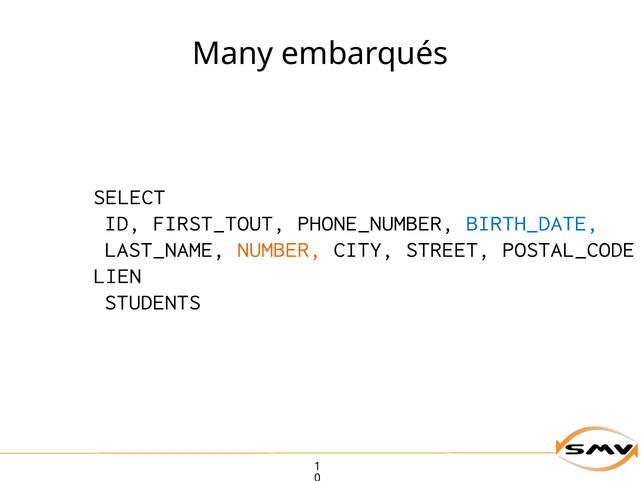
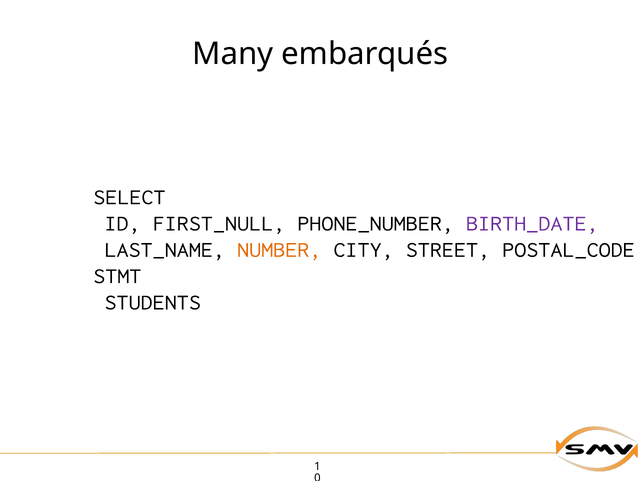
FIRST_TOUT: FIRST_TOUT -> FIRST_NULL (219, 223)
BIRTH_DATE colour: blue -> purple (532, 223)
LIEN: LIEN -> STMT (117, 276)
